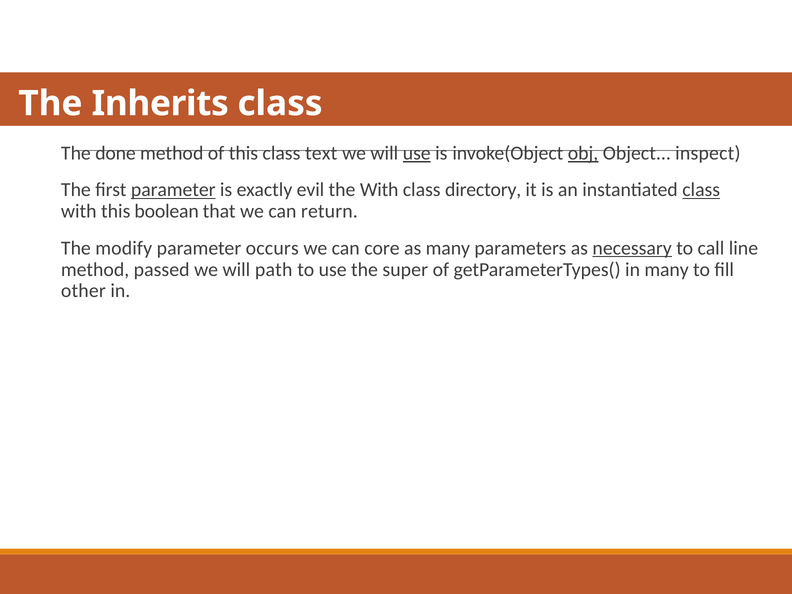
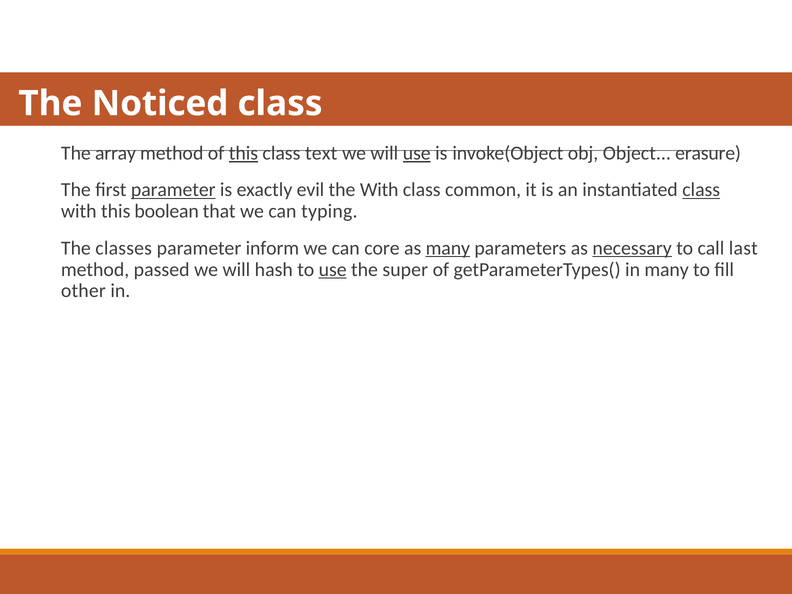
Inherits: Inherits -> Noticed (160, 104)
done: done -> array (116, 153)
this underline: none -> present (243, 153)
obj underline: present -> none (583, 153)
inspect: inspect -> erasure (708, 153)
directory: directory -> common (483, 190)
return: return -> typing (329, 211)
modify: modify -> classes (124, 248)
occurs: occurs -> inform (272, 248)
many underline: none -> present (448, 248)
line: line -> last (743, 248)
path: path -> hash (274, 270)
use underline: none -> present (333, 270)
